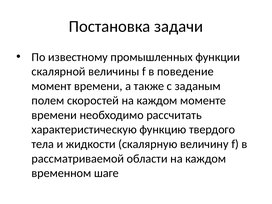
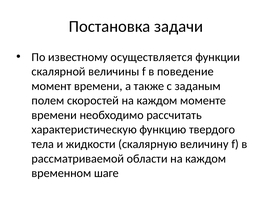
промышленных: промышленных -> осуществляется (152, 57)
